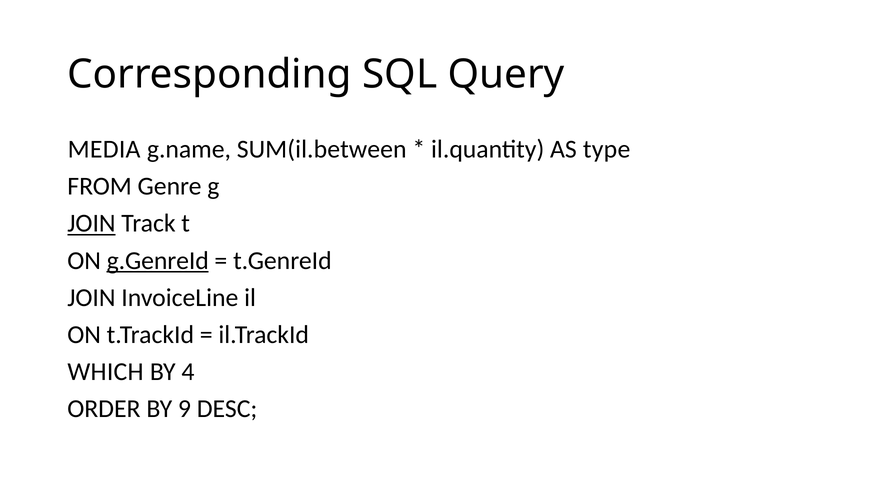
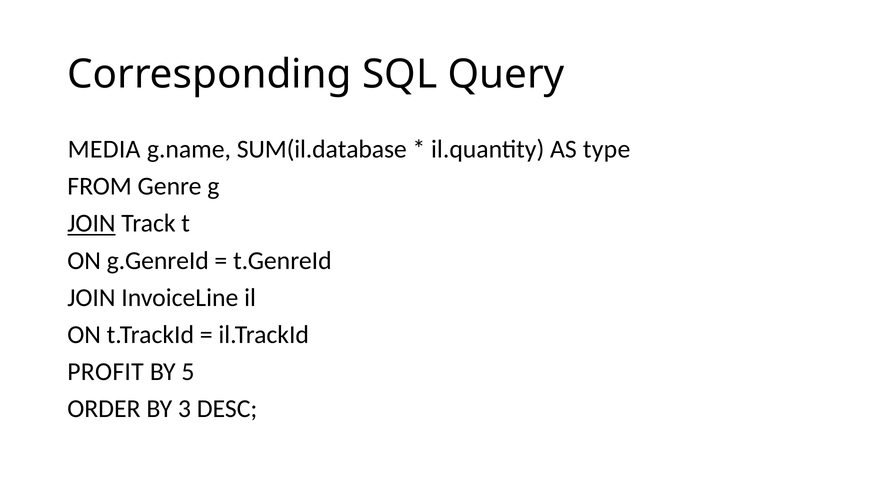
SUM(il.between: SUM(il.between -> SUM(il.database (322, 149)
g.GenreId underline: present -> none (158, 260)
WHICH: WHICH -> PROFIT (106, 371)
4: 4 -> 5 (188, 371)
9: 9 -> 3 (184, 408)
